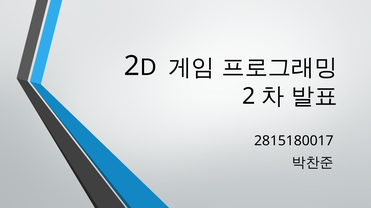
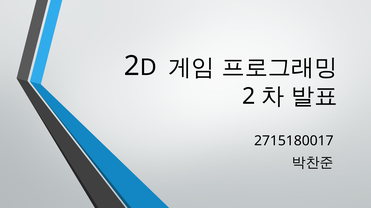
2815180017: 2815180017 -> 2715180017 (294, 141)
